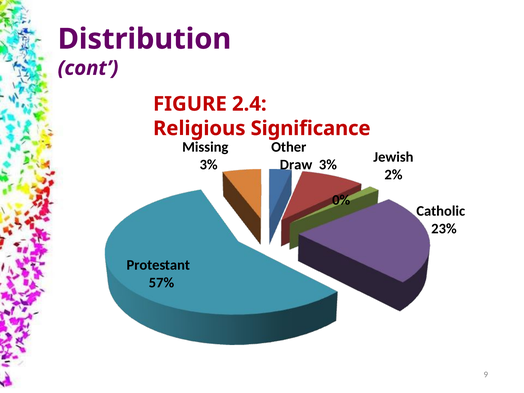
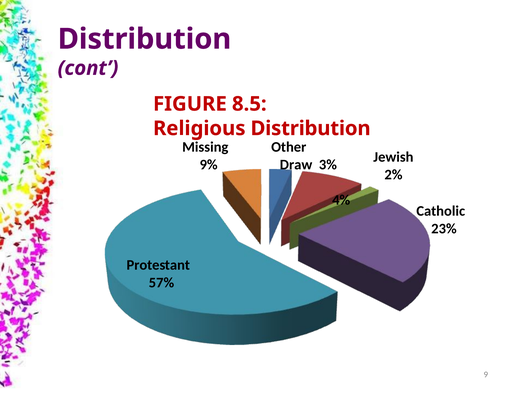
2.4: 2.4 -> 8.5 (249, 104)
Religious Significance: Significance -> Distribution (311, 128)
3%: 3% -> 9% (209, 165)
0%: 0% -> 4% (341, 200)
